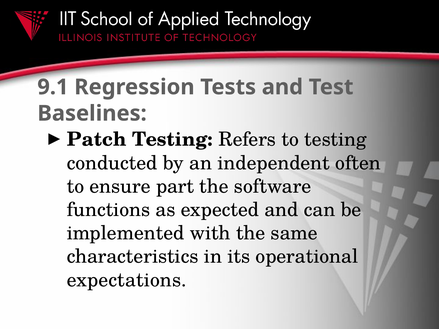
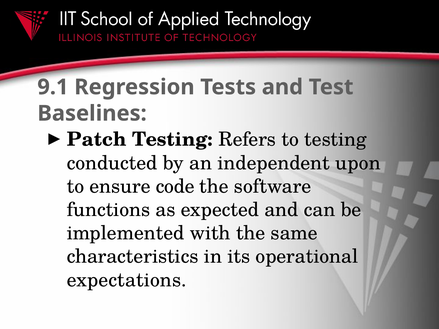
often: often -> upon (358, 163)
part: part -> code (175, 186)
